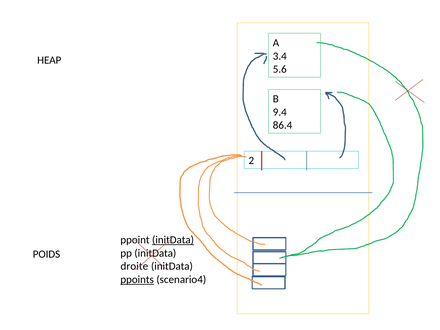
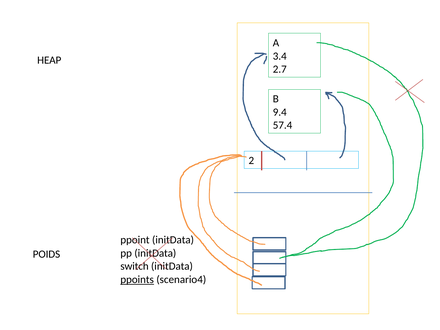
5.6: 5.6 -> 2.7 (280, 69)
86.4: 86.4 -> 57.4 (283, 125)
initData underline: present -> none (173, 240)
droite: droite -> switch (134, 266)
